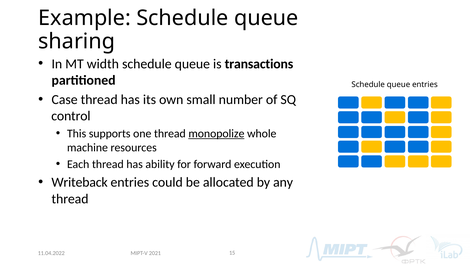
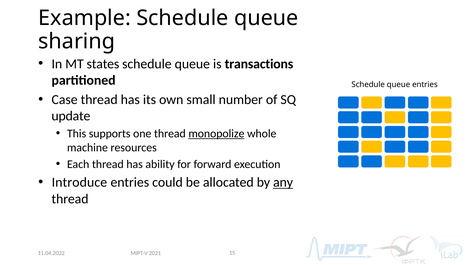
width: width -> states (103, 64)
control: control -> update (71, 116)
Writeback: Writeback -> Introduce (79, 182)
any underline: none -> present (283, 182)
